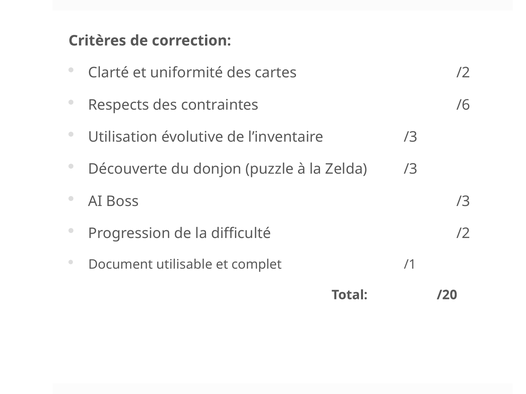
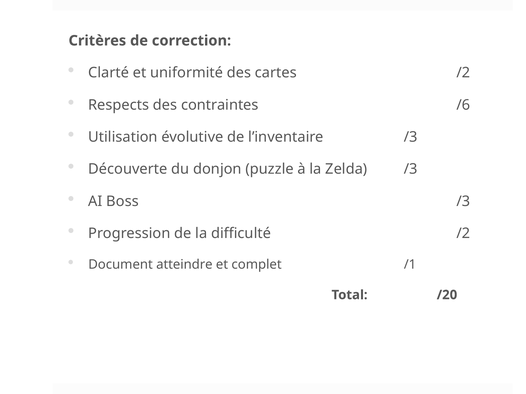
utilisable: utilisable -> atteindre (184, 265)
